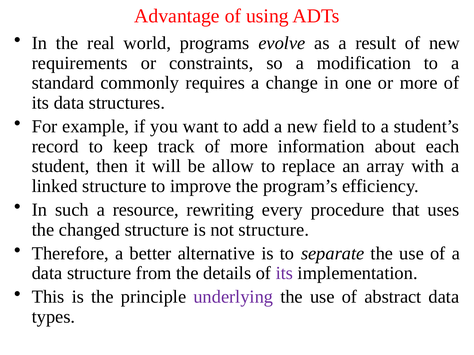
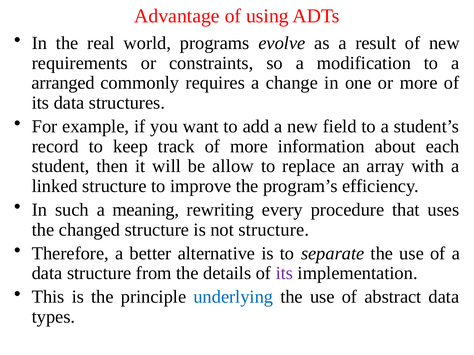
standard: standard -> arranged (63, 83)
resource: resource -> meaning (146, 210)
underlying colour: purple -> blue (233, 297)
